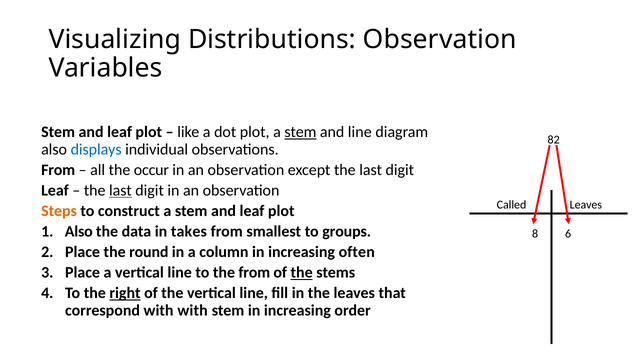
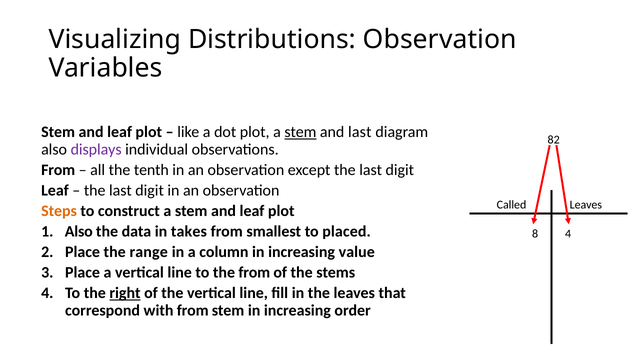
and line: line -> last (360, 132)
displays colour: blue -> purple (96, 149)
occur: occur -> tenth (151, 170)
last underline: present -> none (120, 190)
groups: groups -> placed (347, 231)
8 6: 6 -> 4 (568, 234)
round: round -> range (149, 252)
often: often -> value (357, 252)
the underline: present -> none (302, 272)
with with: with -> from (193, 310)
